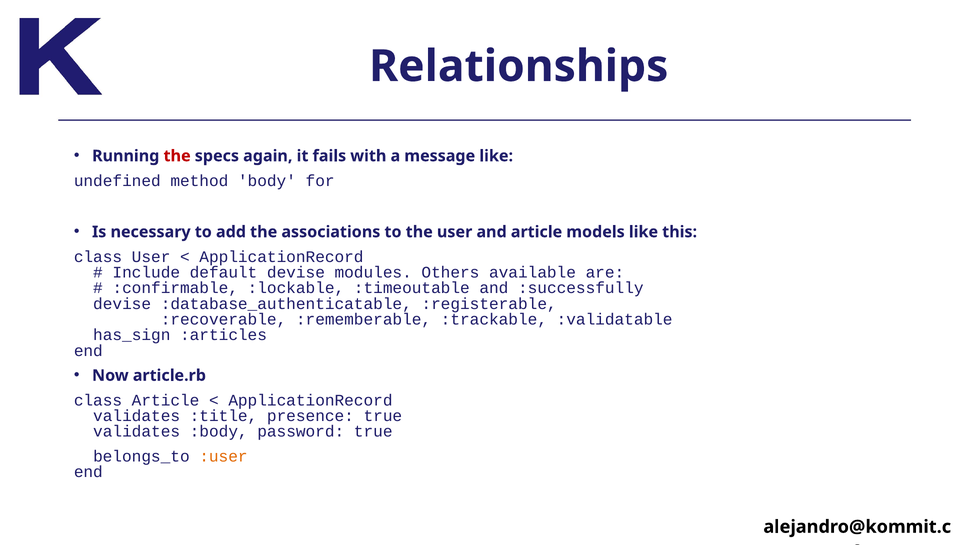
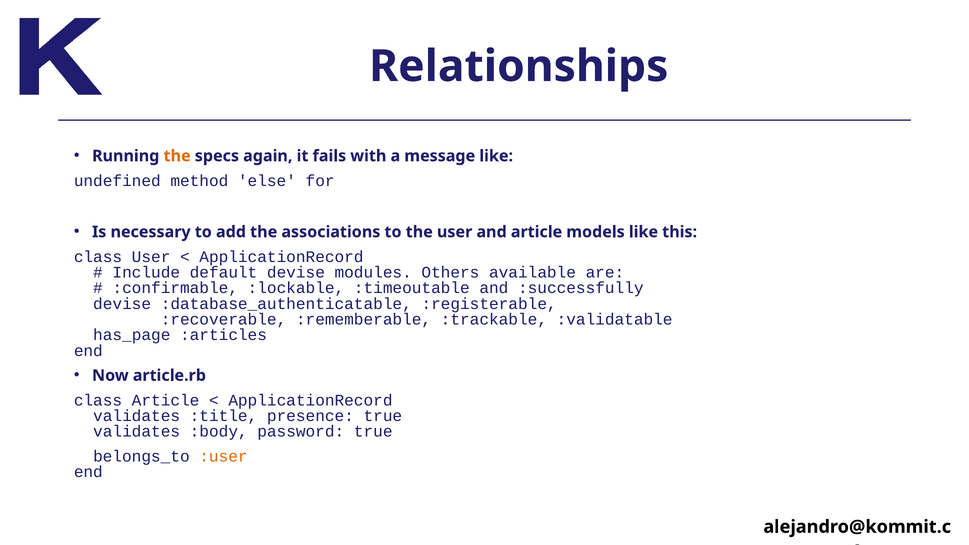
the colour: red -> orange (177, 156)
body: body -> else (267, 181)
has_sign: has_sign -> has_page (132, 335)
